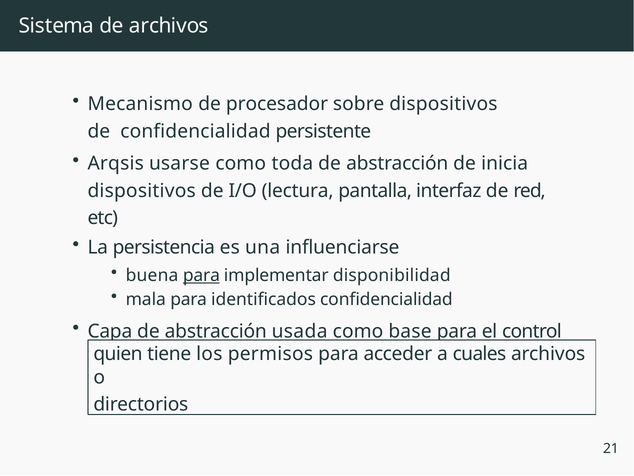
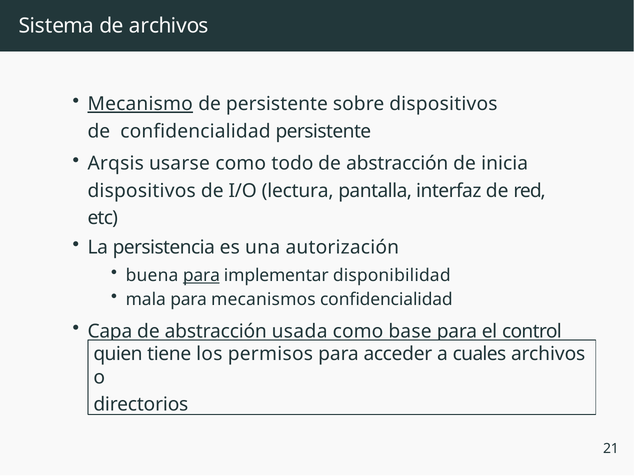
Mecanismo underline: none -> present (140, 104)
de procesador: procesador -> persistente (277, 104)
toda: toda -> todo (292, 164)
influenciarse: influenciarse -> autorización (342, 247)
identificados: identificados -> mecanismos (263, 299)
